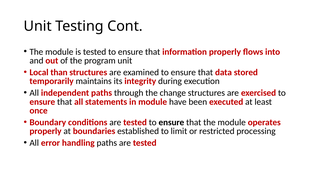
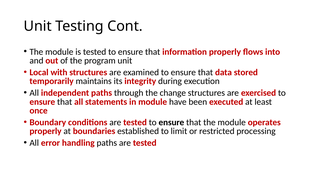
than: than -> with (59, 72)
